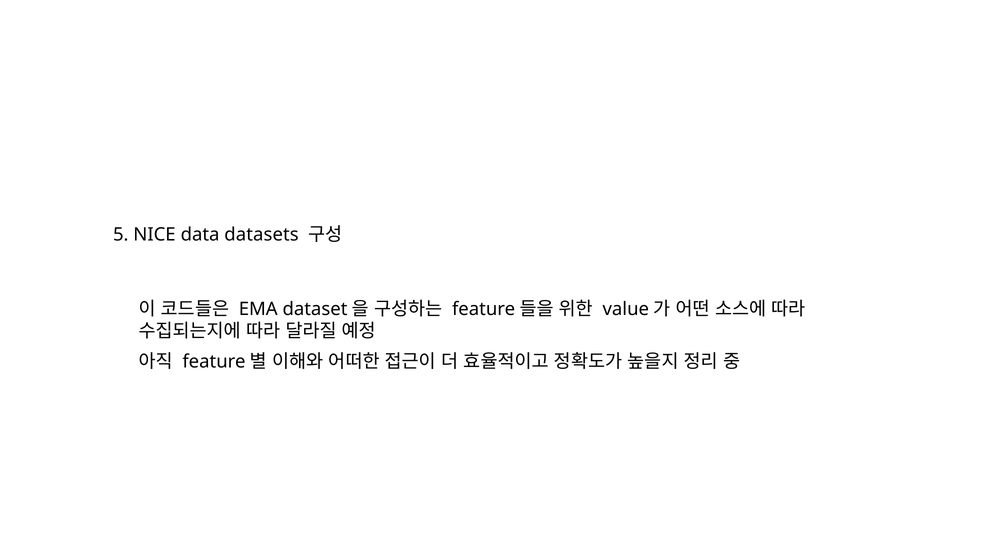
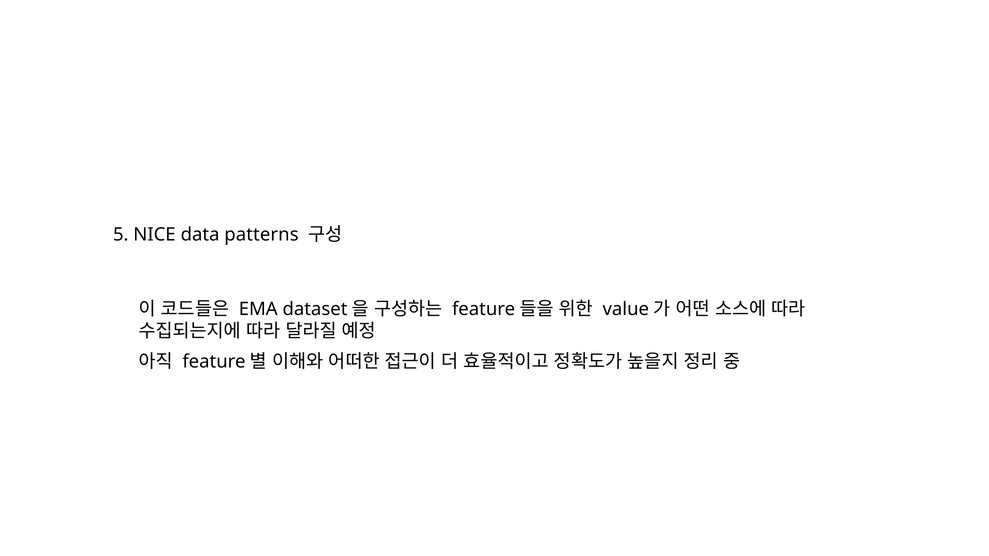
datasets: datasets -> patterns (261, 235)
